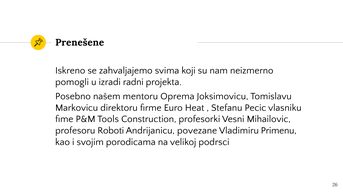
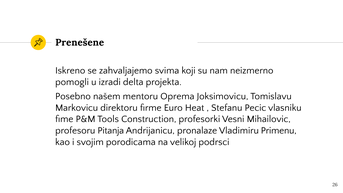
radni: radni -> delta (133, 82)
Roboti: Roboti -> Pitanja (111, 131)
povezane: povezane -> pronalaze (197, 131)
